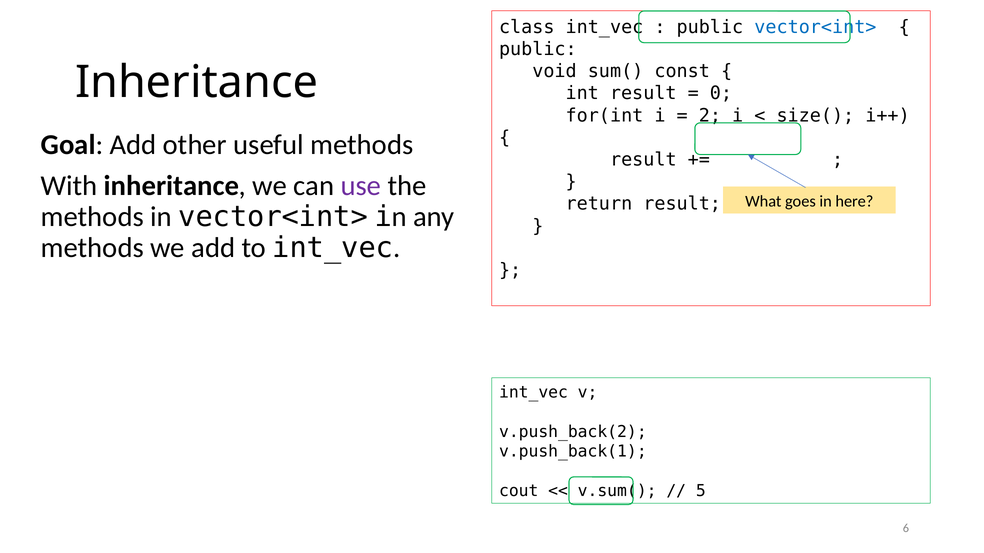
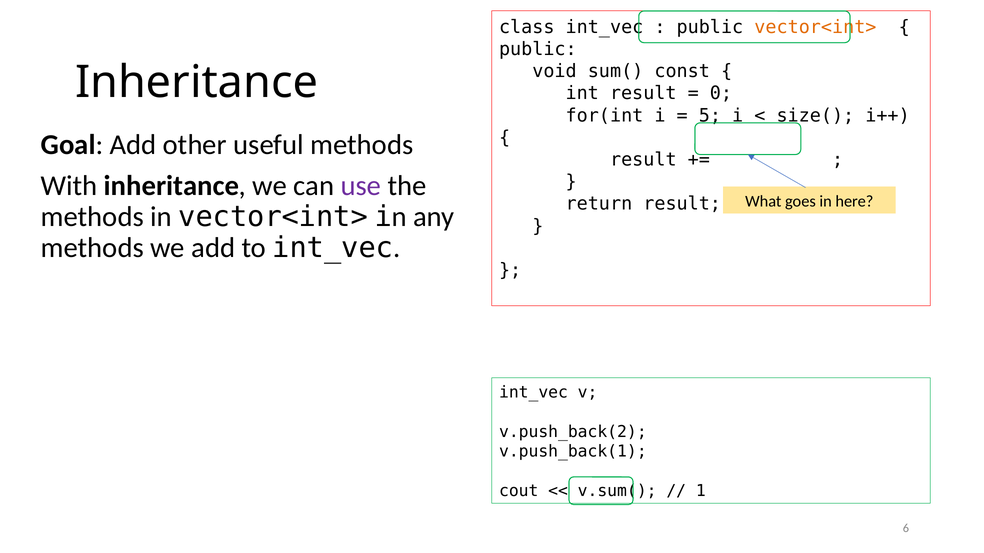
vector<int> colour: blue -> orange (815, 27)
2: 2 -> 5 (710, 116)
5: 5 -> 1 (701, 491)
